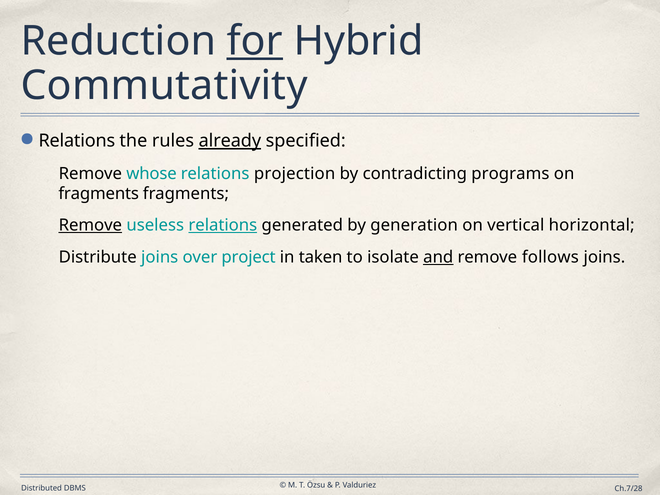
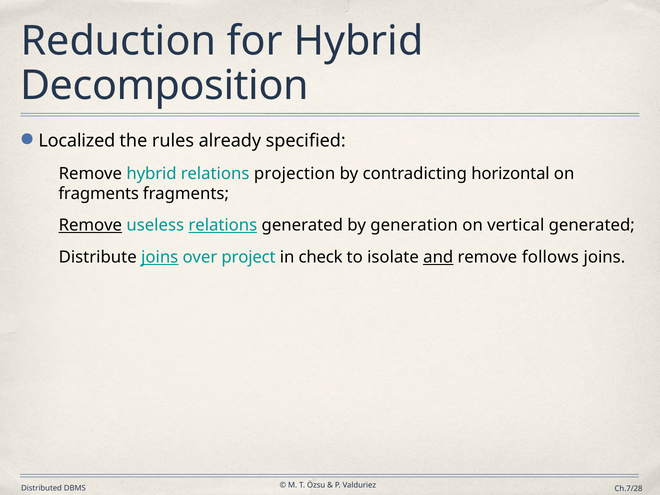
for underline: present -> none (255, 41)
Commutativity: Commutativity -> Decomposition (164, 86)
Relations: Relations -> Localized (77, 141)
already underline: present -> none (230, 141)
Remove whose: whose -> hybrid (151, 174)
programs: programs -> horizontal (510, 174)
vertical horizontal: horizontal -> generated (592, 225)
joins underline: none -> present (160, 257)
taken: taken -> check (321, 257)
